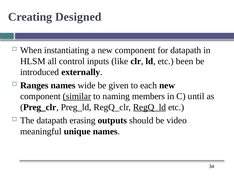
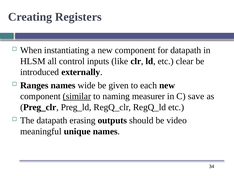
Designed: Designed -> Registers (78, 17)
been: been -> clear (185, 61)
members: members -> measurer (149, 96)
until: until -> save (196, 96)
RegQ_ld underline: present -> none (150, 107)
